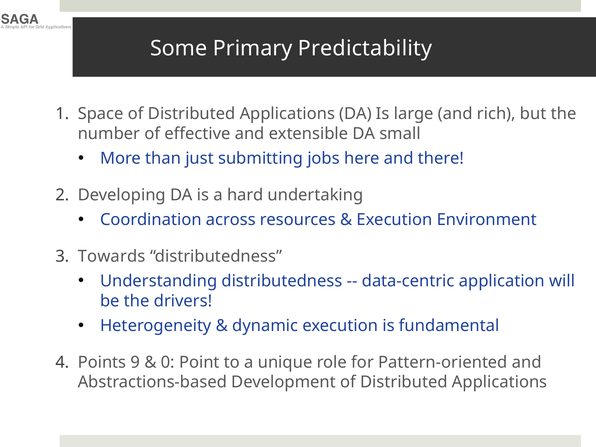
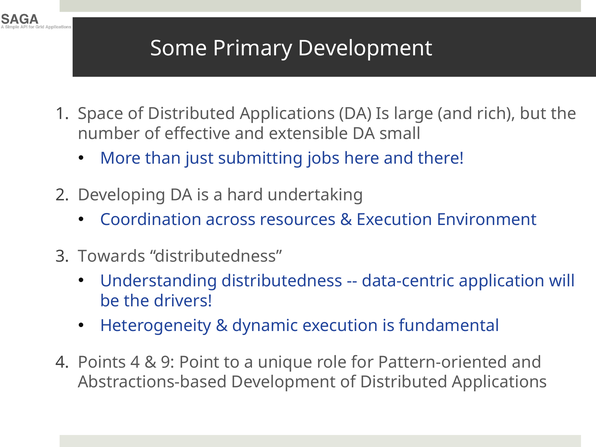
Primary Predictability: Predictability -> Development (365, 49)
Points 9: 9 -> 4 (135, 362)
0: 0 -> 9 (168, 362)
